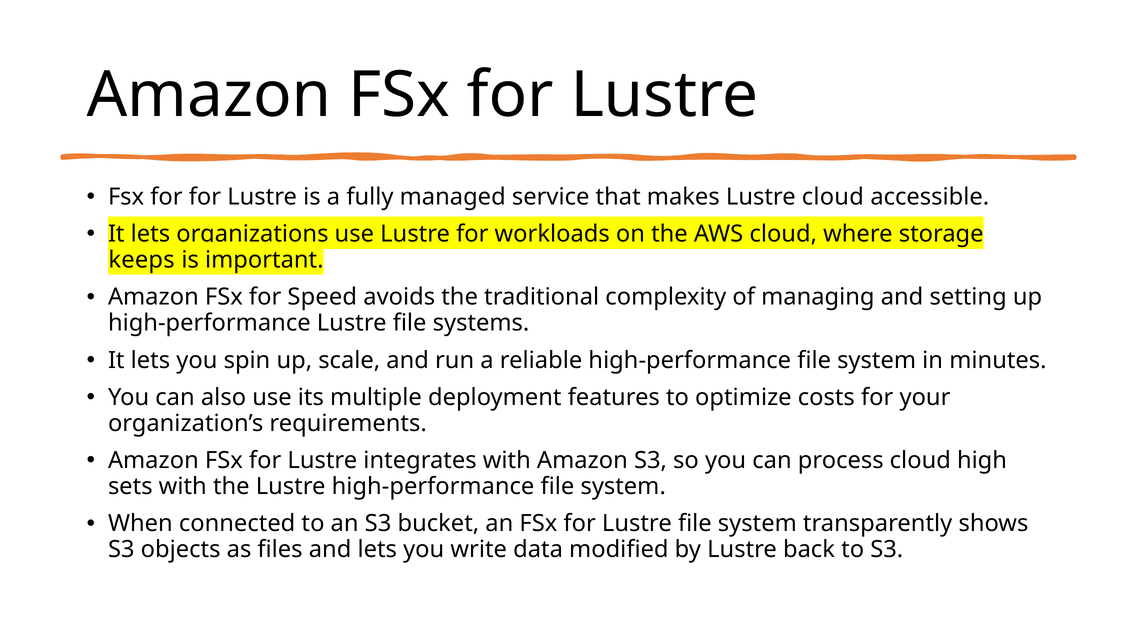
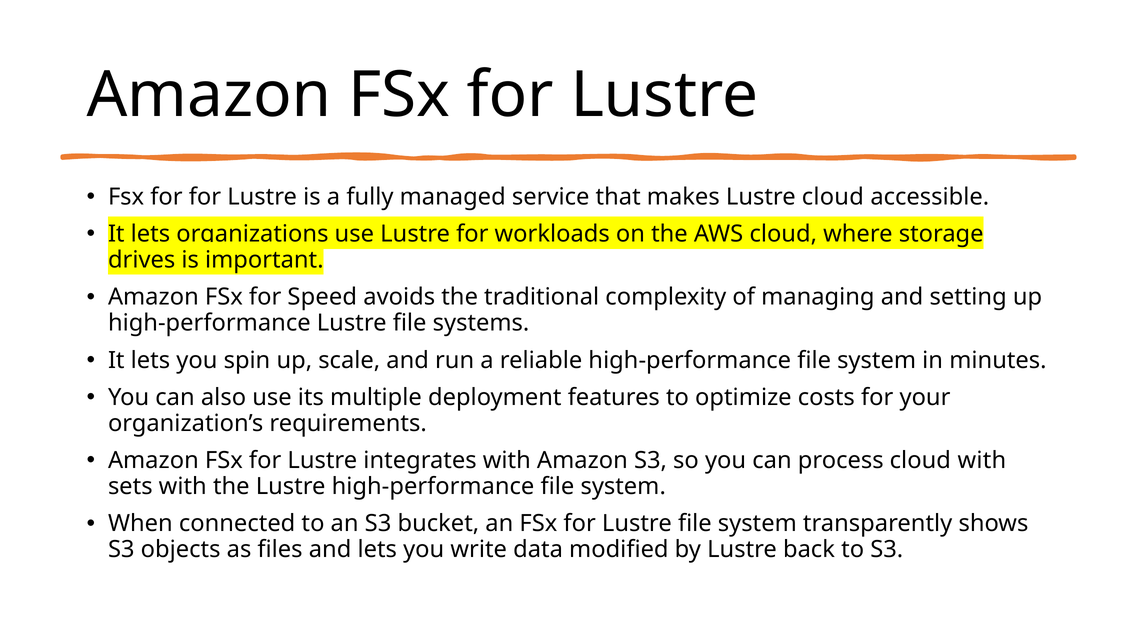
keeps: keeps -> drives (142, 260)
cloud high: high -> with (982, 461)
